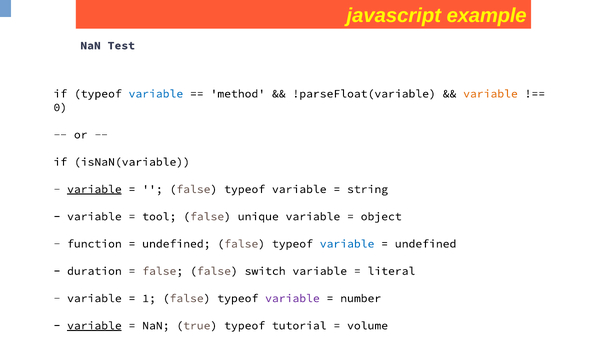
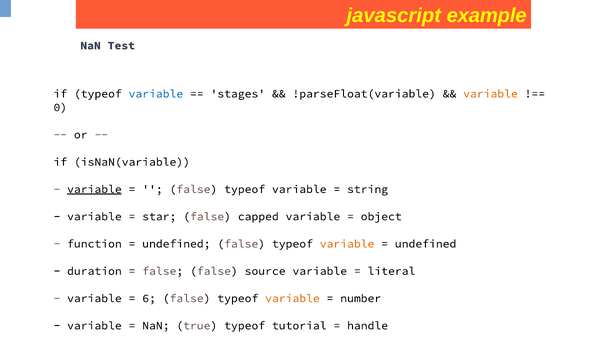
method: method -> stages (238, 94)
tool: tool -> star (159, 217)
unique: unique -> capped (258, 217)
variable colour: blue -> orange (347, 244)
switch: switch -> source (265, 271)
1: 1 -> 6 (149, 299)
variable colour: purple -> orange (292, 299)
variable underline: present -> none (94, 326)
volume: volume -> handle (368, 326)
